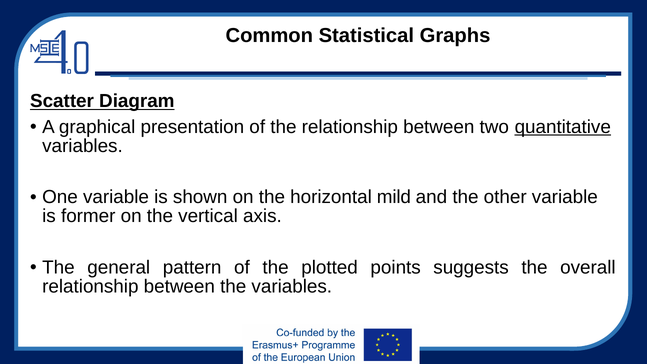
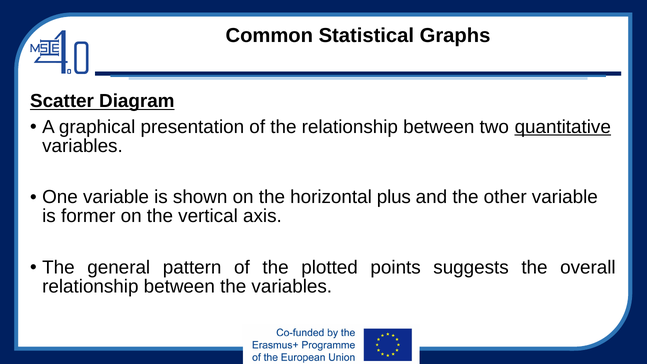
mild: mild -> plus (394, 197)
